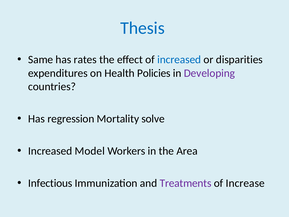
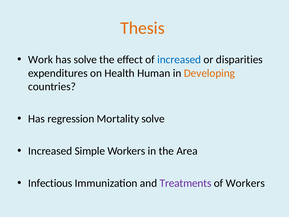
Thesis colour: blue -> orange (142, 28)
Same: Same -> Work (41, 60)
has rates: rates -> solve (85, 60)
Policies: Policies -> Human (154, 73)
Developing colour: purple -> orange (209, 73)
Model: Model -> Simple (90, 151)
of Increase: Increase -> Workers (245, 183)
